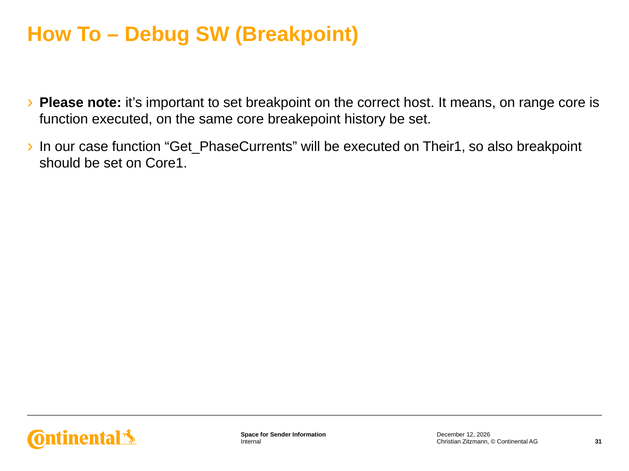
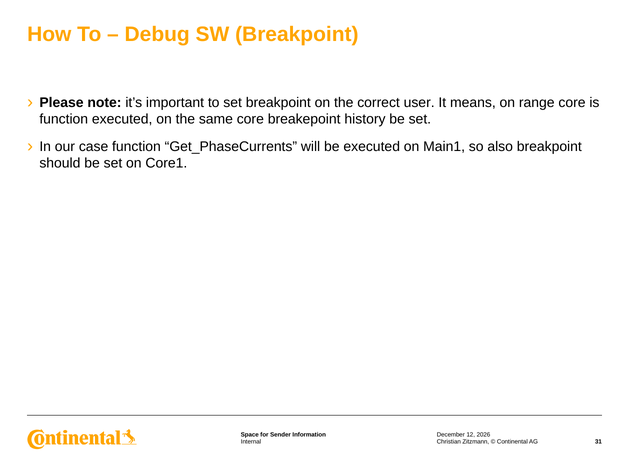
host: host -> user (419, 103)
Their1: Their1 -> Main1 (444, 147)
